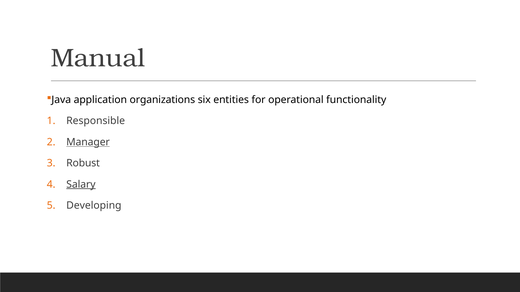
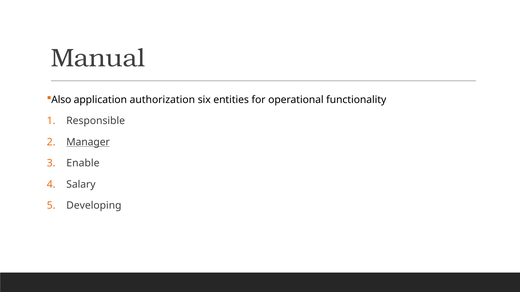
Java: Java -> Also (61, 100)
organizations: organizations -> authorization (162, 100)
Robust: Robust -> Enable (83, 163)
Salary underline: present -> none (81, 185)
